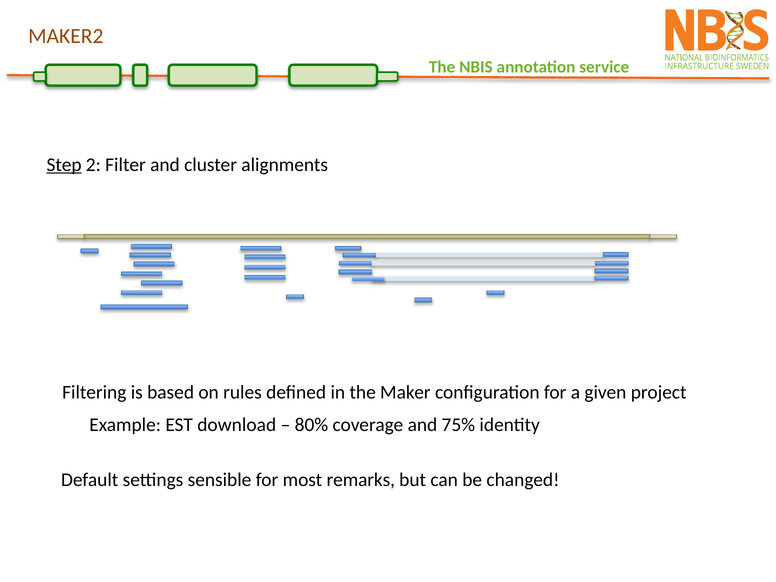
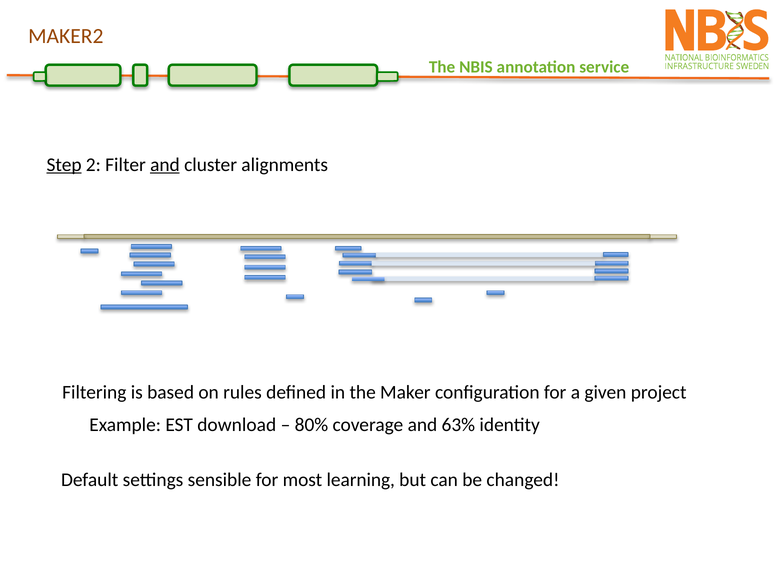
and underline: none -> present (165, 165)
75%: 75% -> 63% (458, 425)
remarks: remarks -> learning (361, 480)
